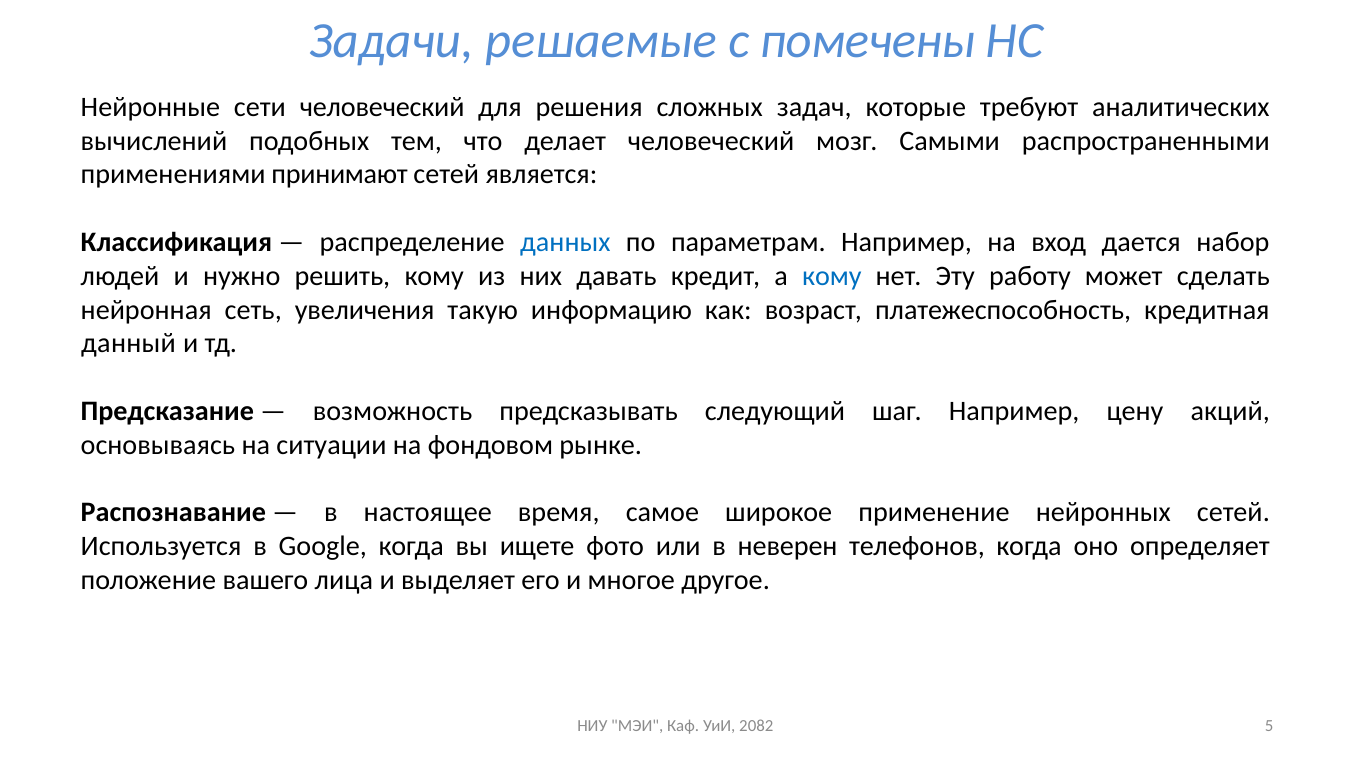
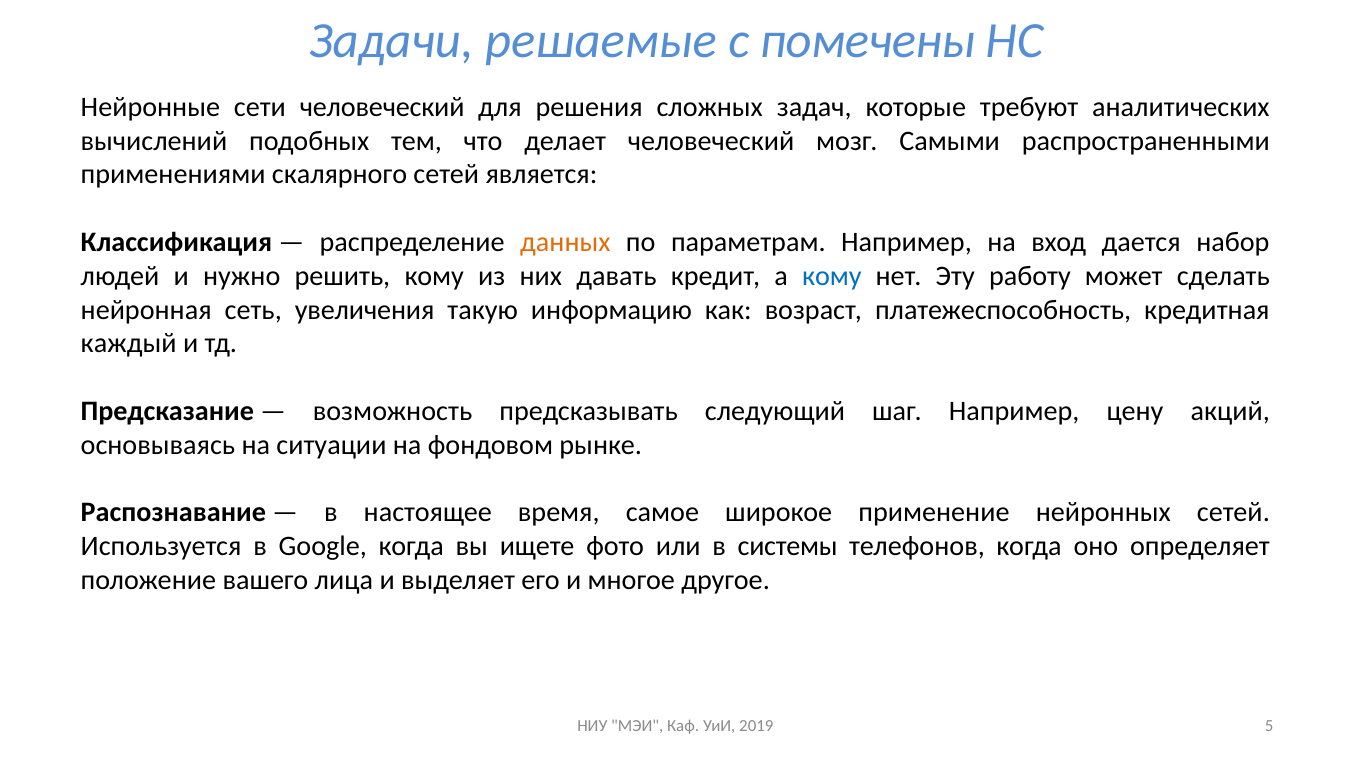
принимают: принимают -> скалярного (340, 175)
данных colour: blue -> orange (565, 242)
данный: данный -> каждый (129, 344)
неверен: неверен -> системы (788, 546)
2082: 2082 -> 2019 (756, 726)
